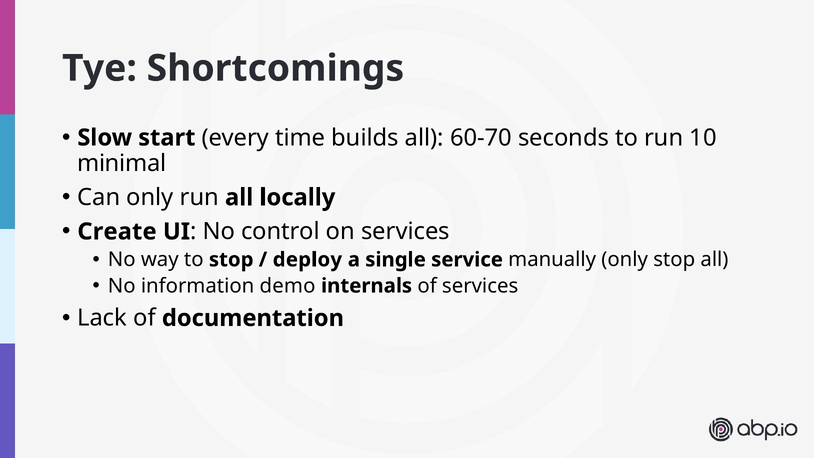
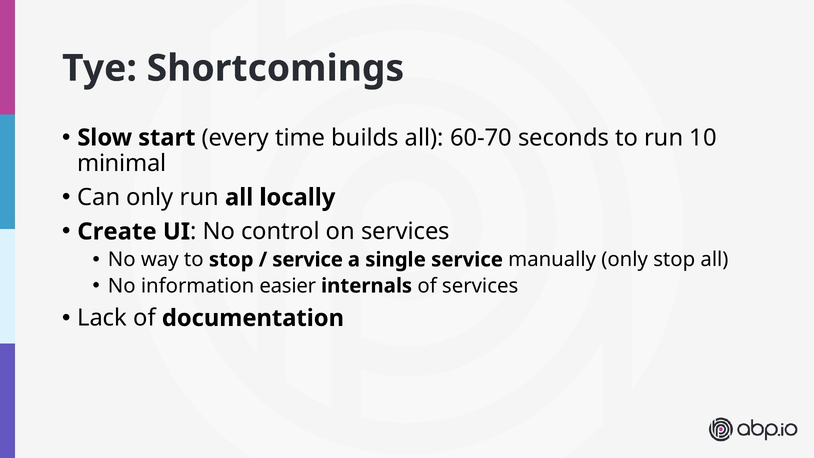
deploy: deploy -> service (308, 260)
demo: demo -> easier (288, 286)
